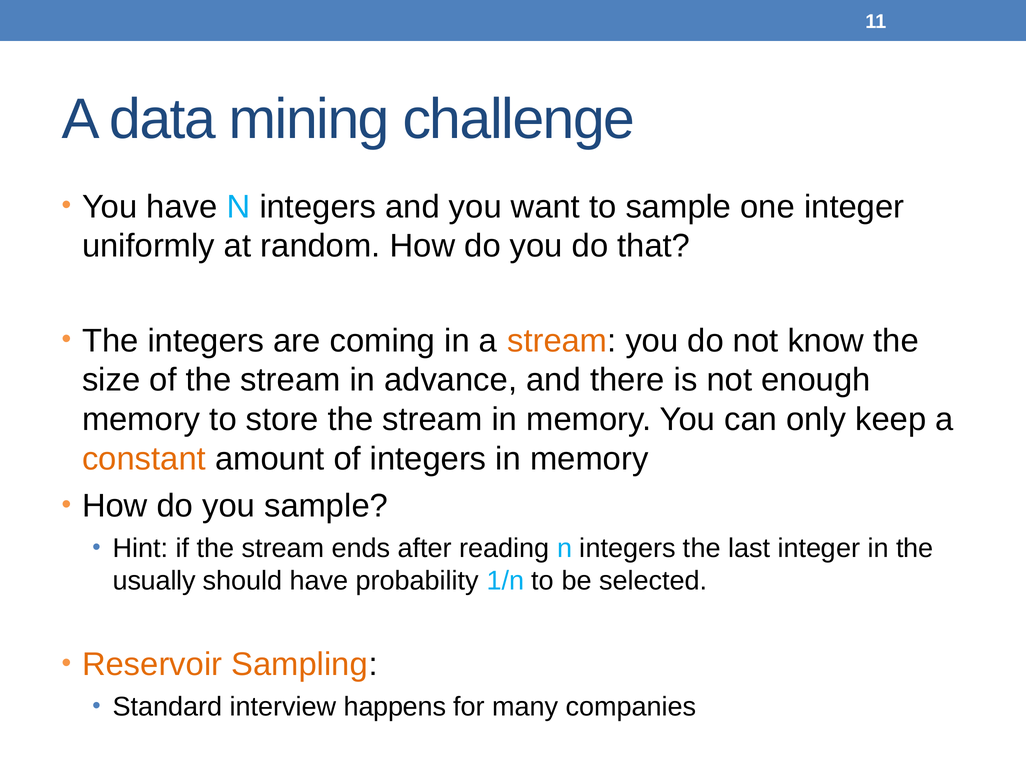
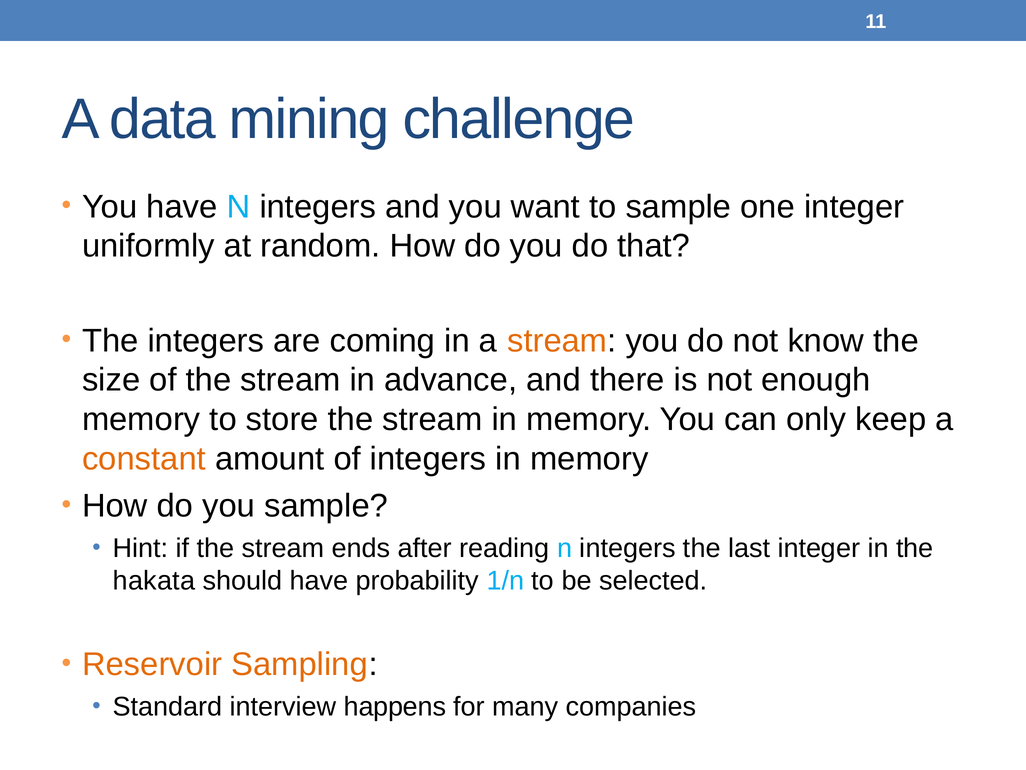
usually: usually -> hakata (154, 581)
